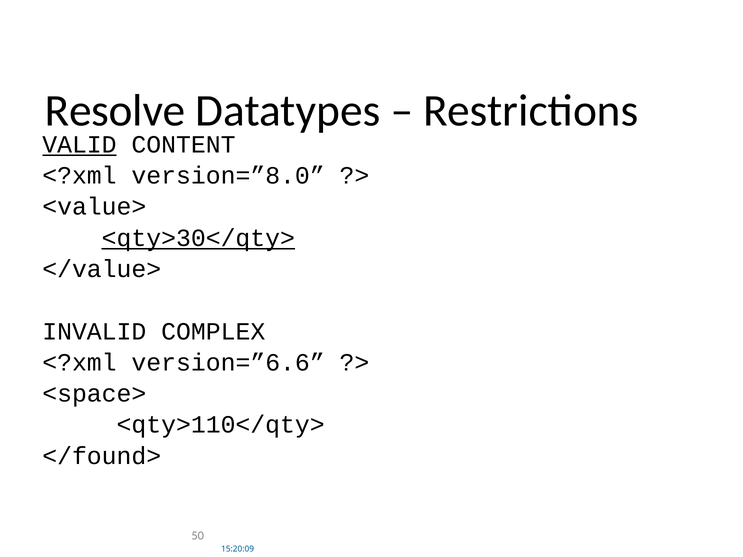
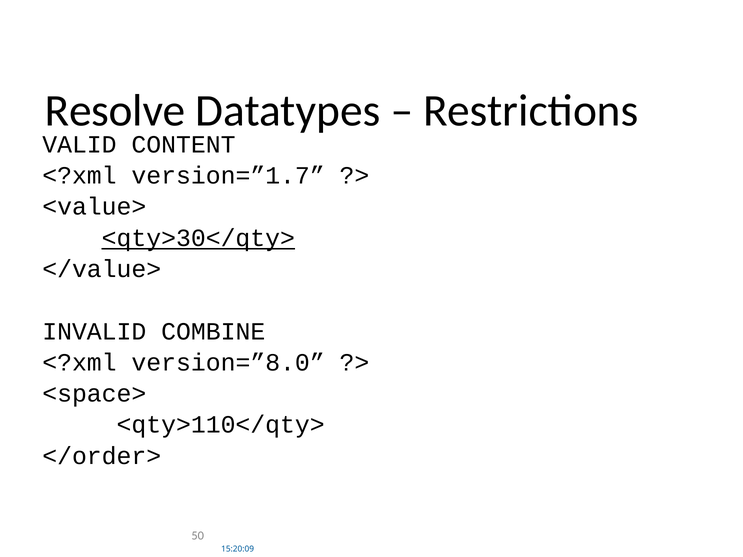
VALID underline: present -> none (79, 145)
version=”8.0: version=”8.0 -> version=”1.7 (228, 176)
COMPLEX: COMPLEX -> COMBINE (213, 332)
version=”6.6: version=”6.6 -> version=”8.0 (228, 363)
</found>: </found> -> </order> (102, 456)
